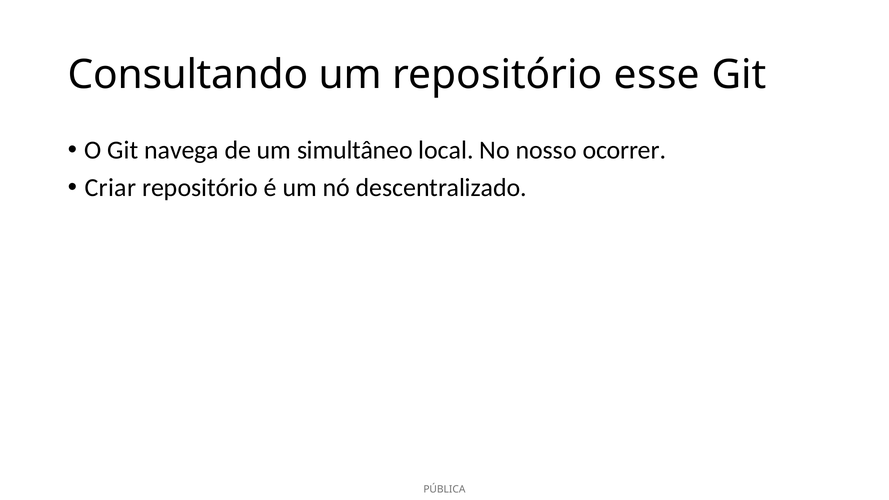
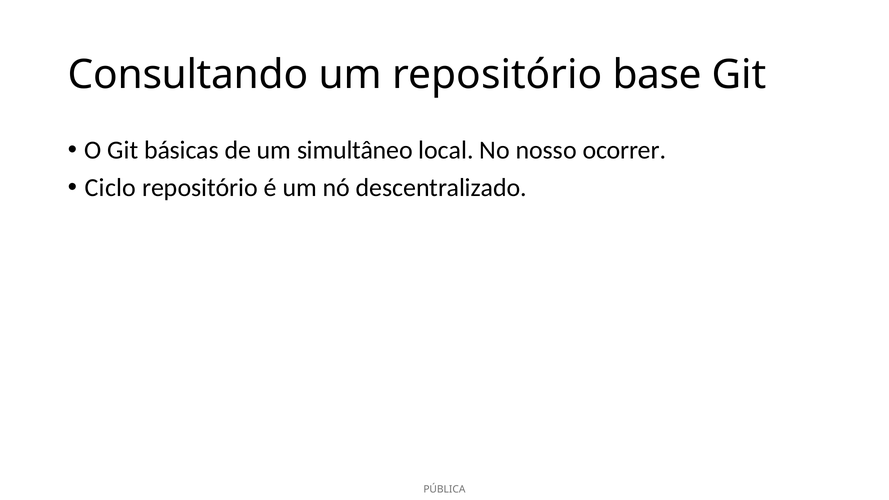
esse: esse -> base (657, 75)
navega: navega -> básicas (182, 150)
Criar: Criar -> Ciclo (110, 188)
